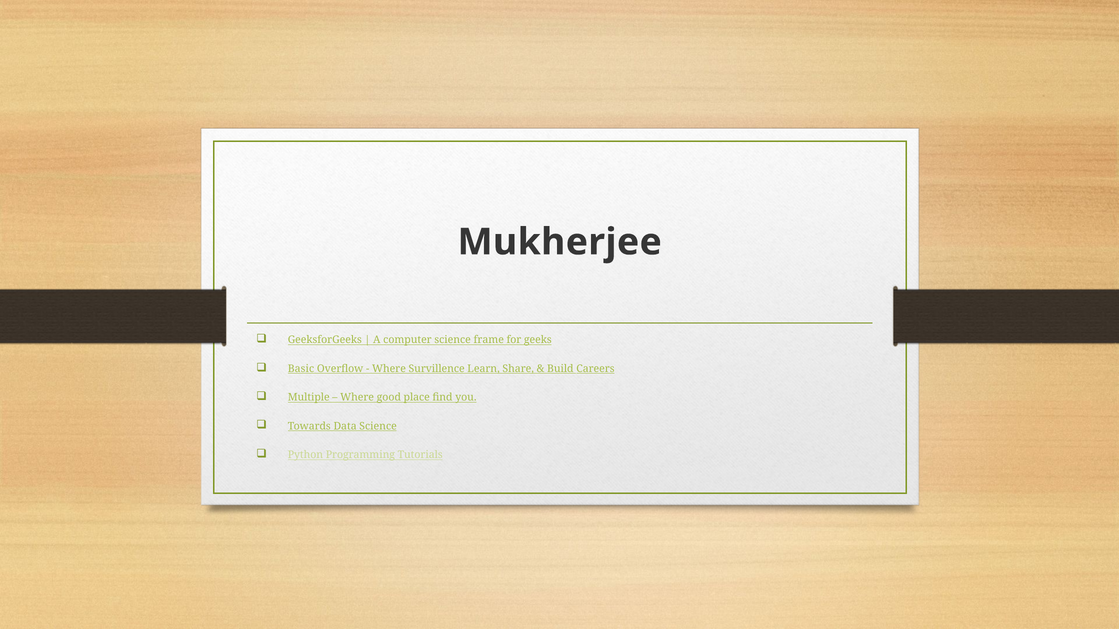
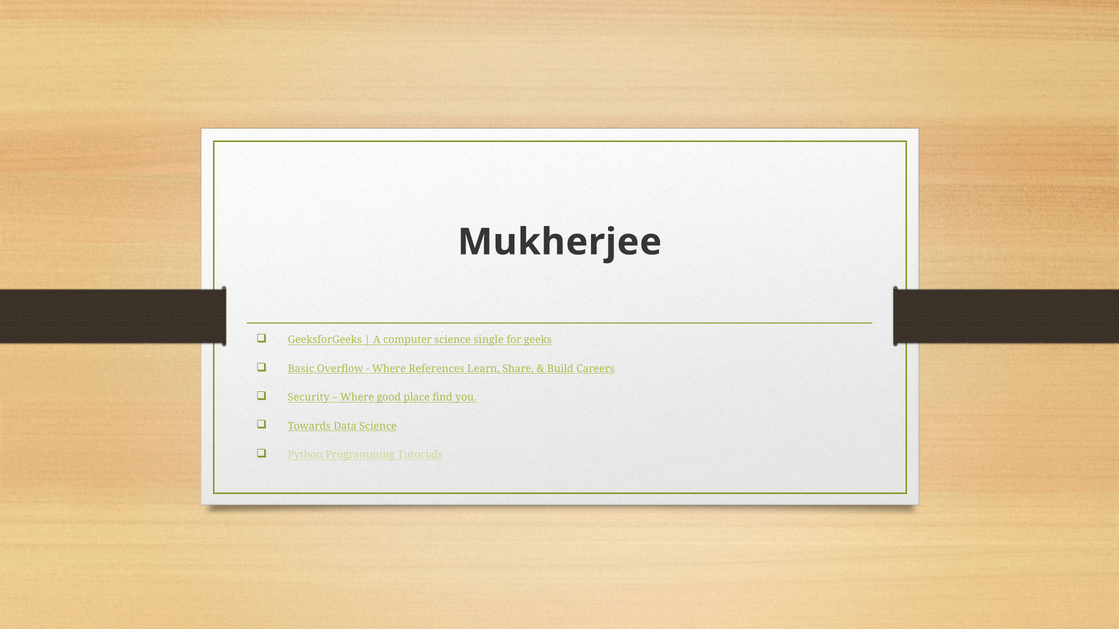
frame: frame -> single (489, 340)
Survillence: Survillence -> References (437, 369)
Multiple: Multiple -> Security (309, 398)
